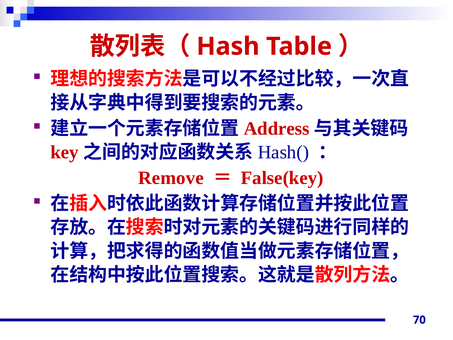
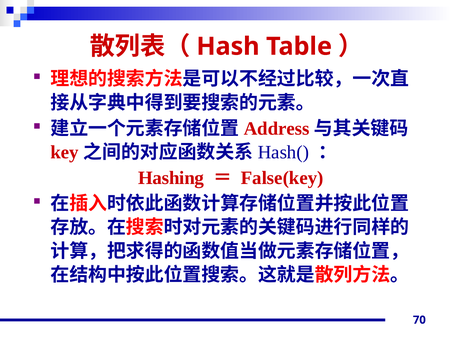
Remove: Remove -> Hashing (171, 178)
